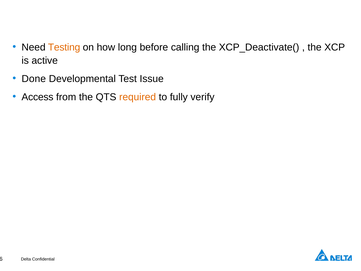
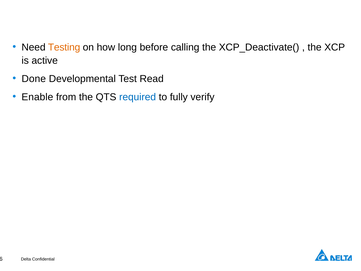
Issue: Issue -> Read (152, 79)
Access: Access -> Enable (37, 97)
required colour: orange -> blue (138, 97)
